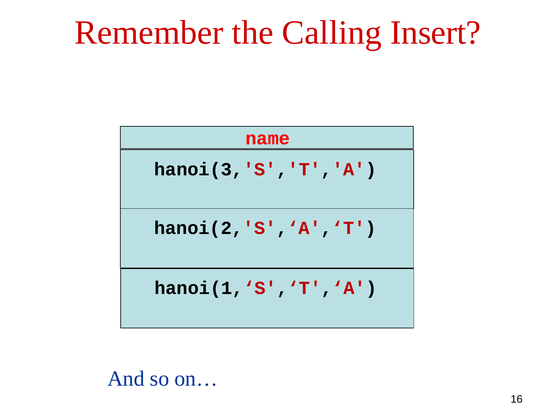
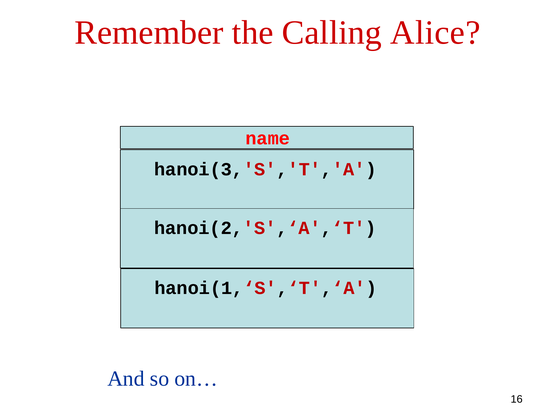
Insert: Insert -> Alice (435, 32)
